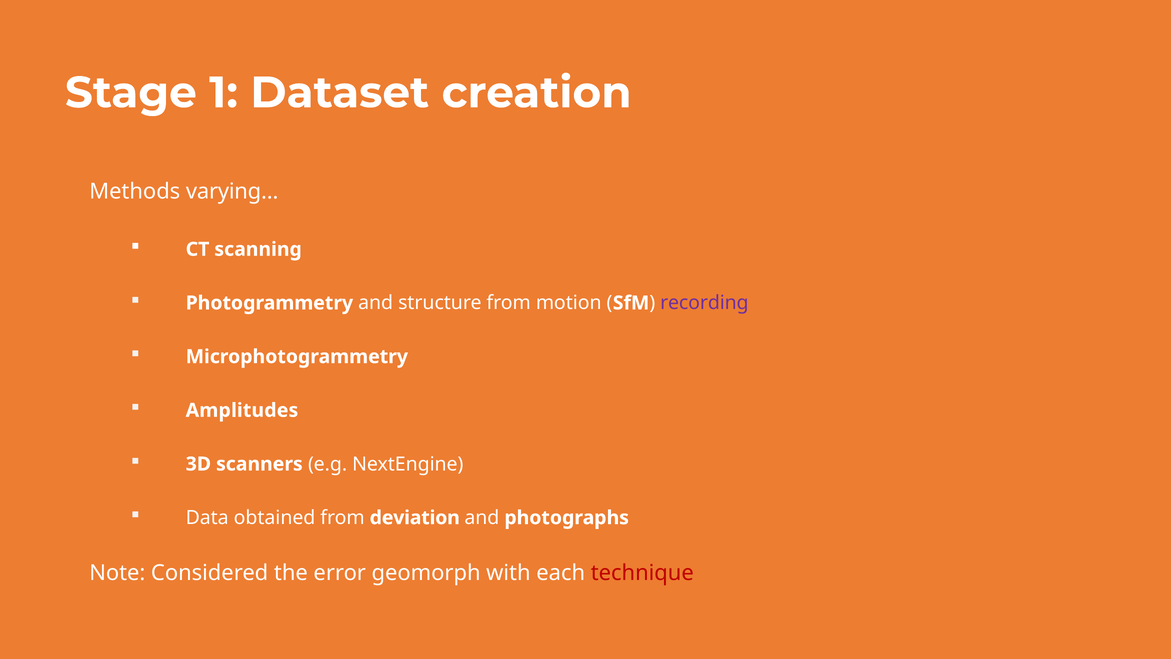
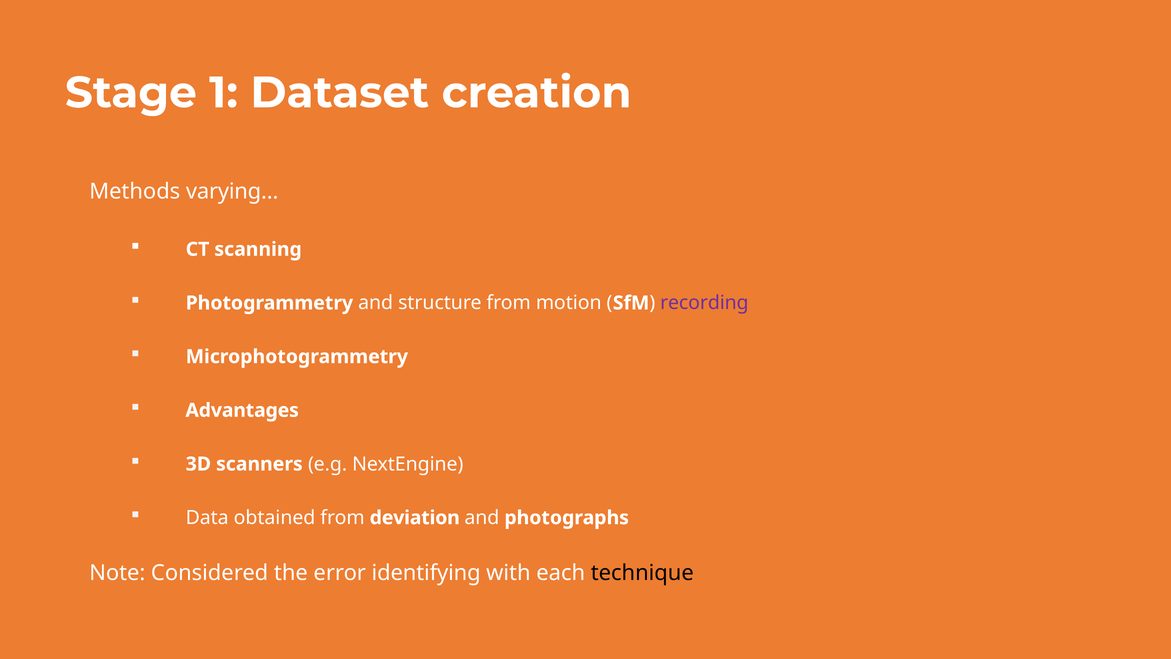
Amplitudes: Amplitudes -> Advantages (242, 410)
geomorph: geomorph -> identifying (426, 573)
technique colour: red -> black (642, 573)
